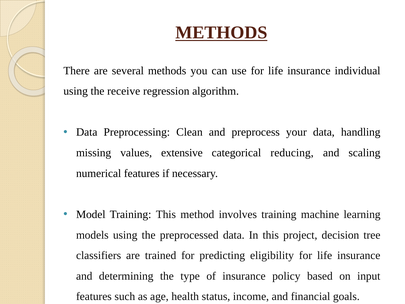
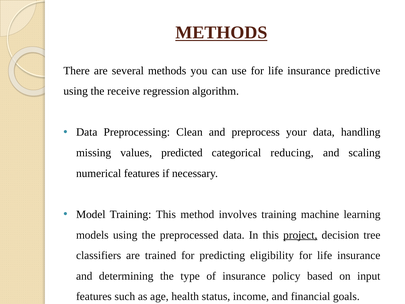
individual: individual -> predictive (358, 71)
extensive: extensive -> predicted (182, 153)
project underline: none -> present (300, 235)
